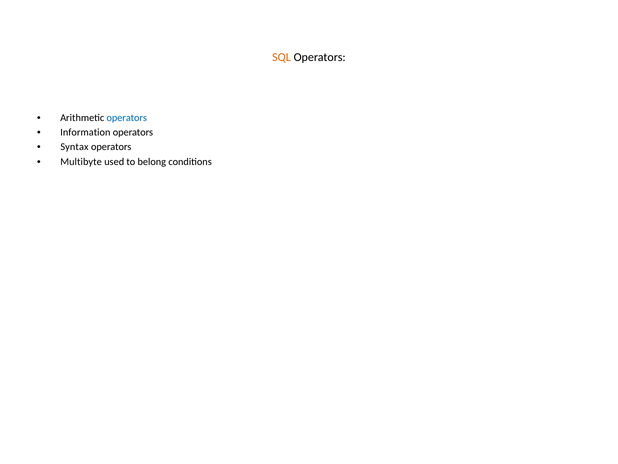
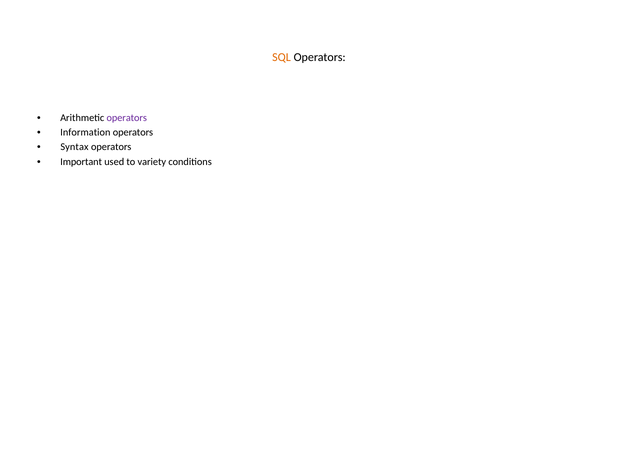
operators colour: blue -> purple (127, 118)
Multibyte: Multibyte -> Important (81, 161)
belong: belong -> variety (152, 161)
